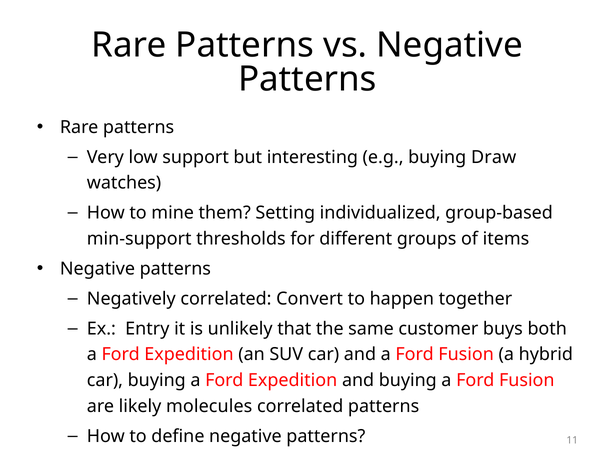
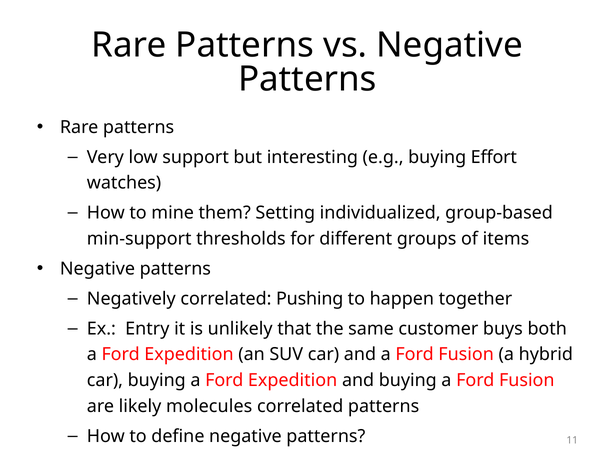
Draw: Draw -> Effort (494, 157)
Convert: Convert -> Pushing (310, 298)
